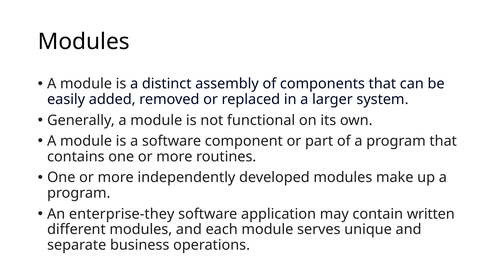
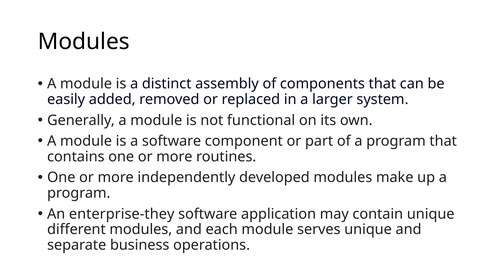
contain written: written -> unique (431, 214)
